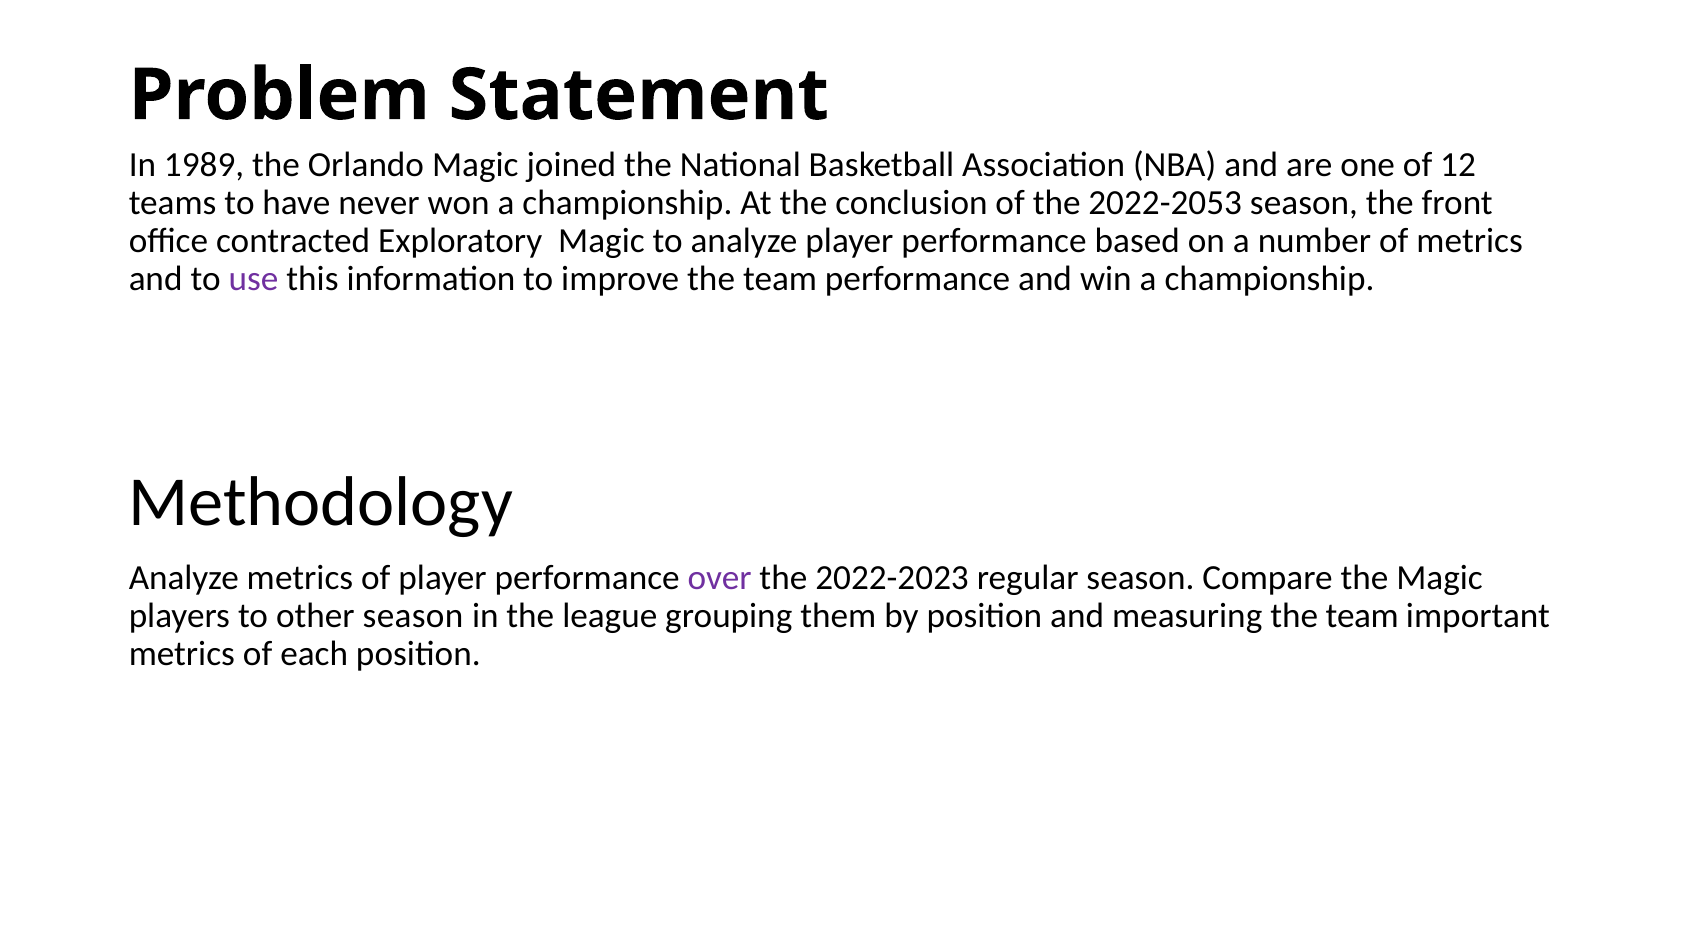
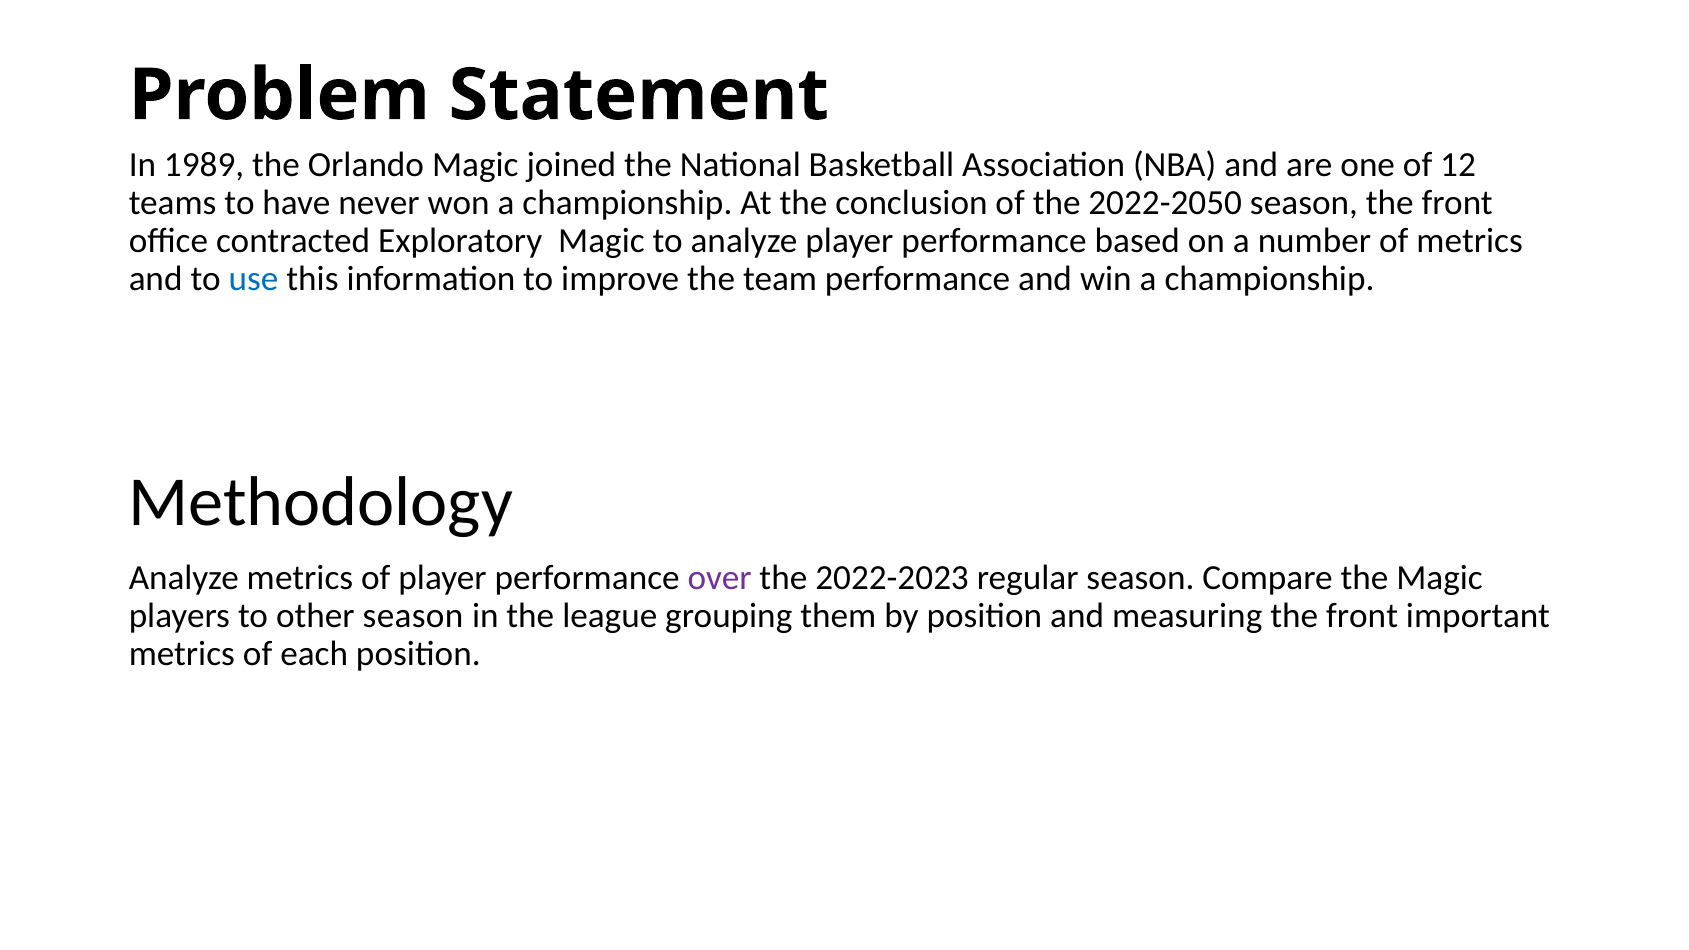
2022-2053: 2022-2053 -> 2022-2050 (1165, 203)
use colour: purple -> blue (253, 279)
measuring the team: team -> front (1362, 616)
